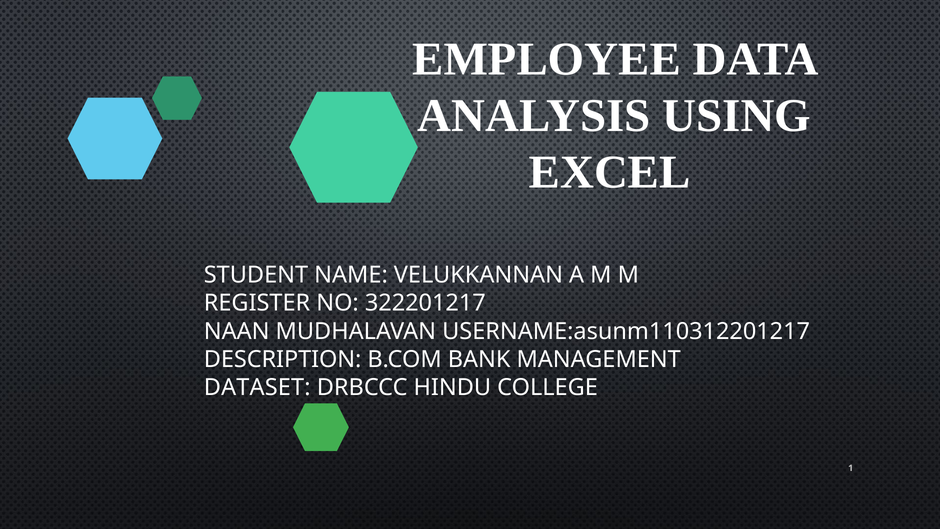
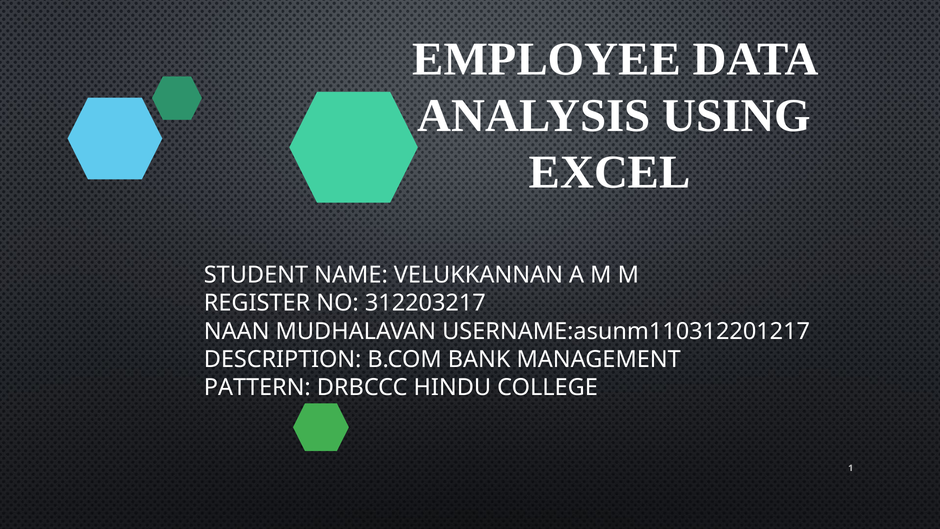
322201217: 322201217 -> 312203217 (425, 303)
DATASET: DATASET -> PATTERN (257, 388)
